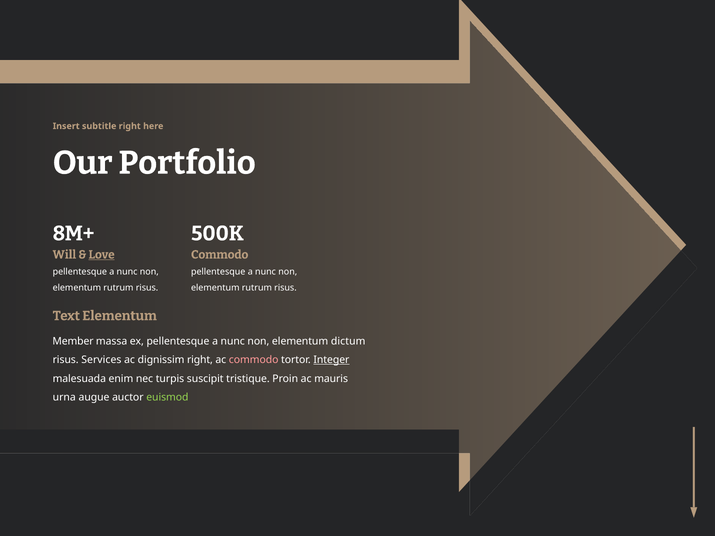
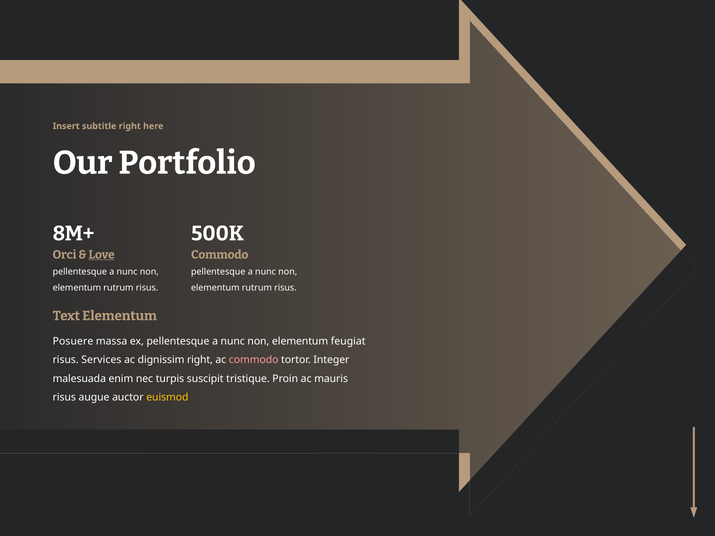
Will: Will -> Orci (64, 255)
Member: Member -> Posuere (73, 341)
dictum: dictum -> feugiat (348, 341)
Integer underline: present -> none (331, 360)
urna: urna -> risus (64, 398)
euismod colour: light green -> yellow (167, 398)
